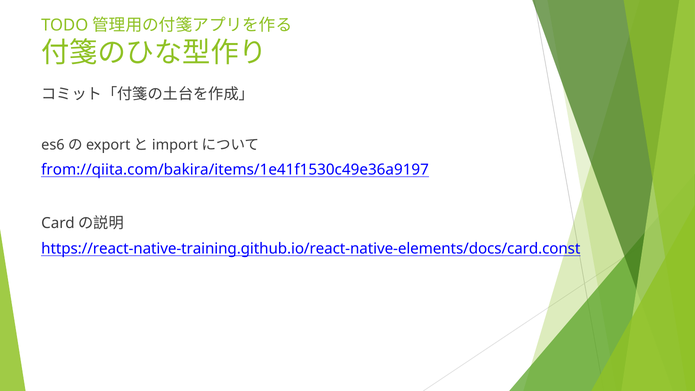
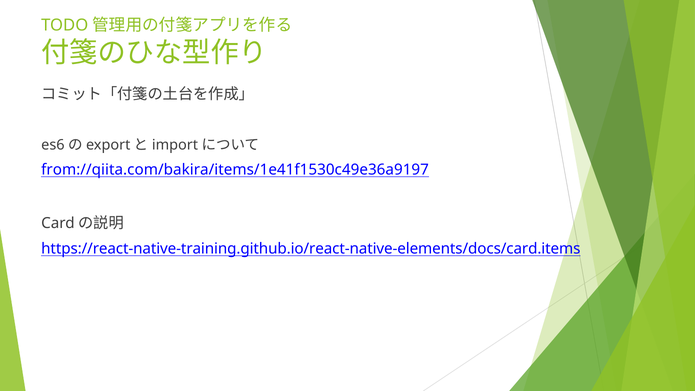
https://react-native-training.github.io/react-native-elements/docs/card.const: https://react-native-training.github.io/react-native-elements/docs/card.const -> https://react-native-training.github.io/react-native-elements/docs/card.items (311, 249)
